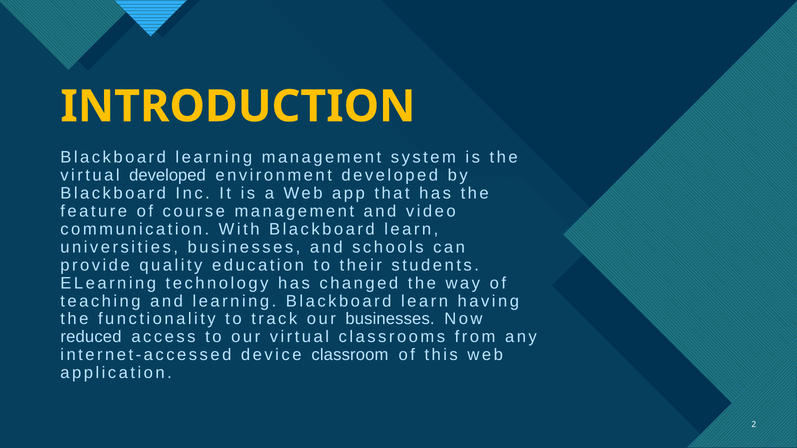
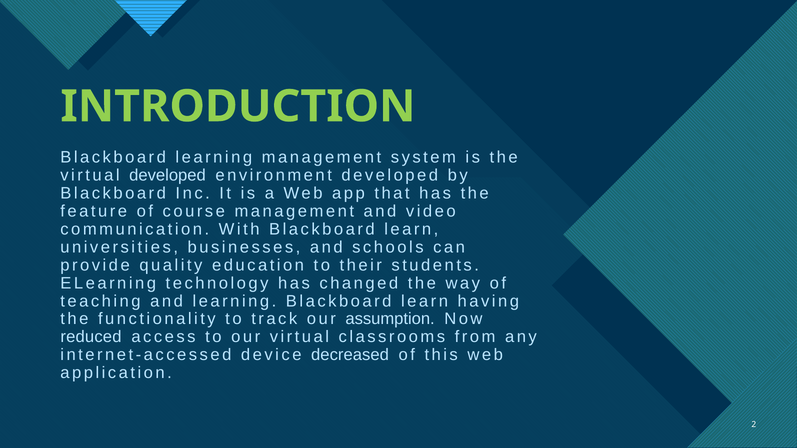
INTRODUCTION colour: yellow -> light green (238, 107)
our businesses: businesses -> assumption (390, 319)
classroom: classroom -> decreased (350, 355)
